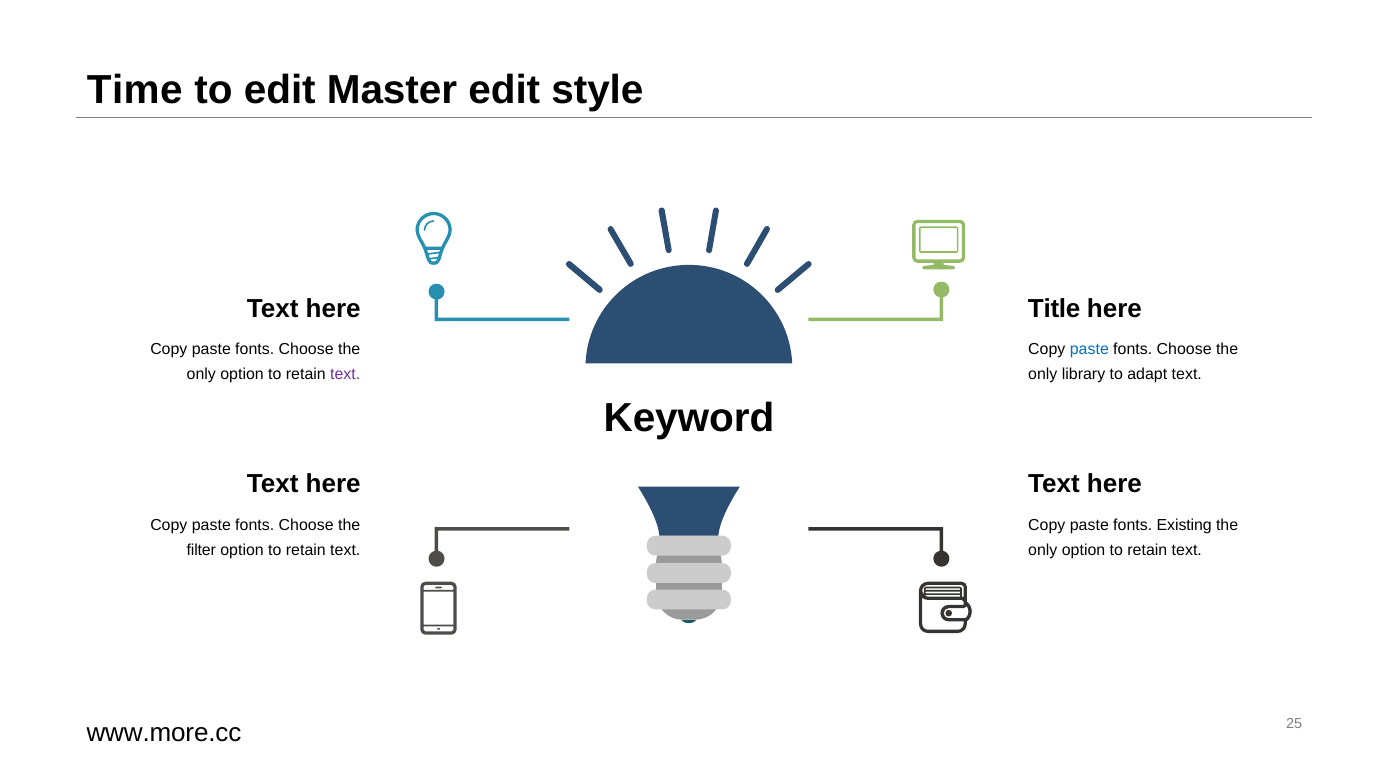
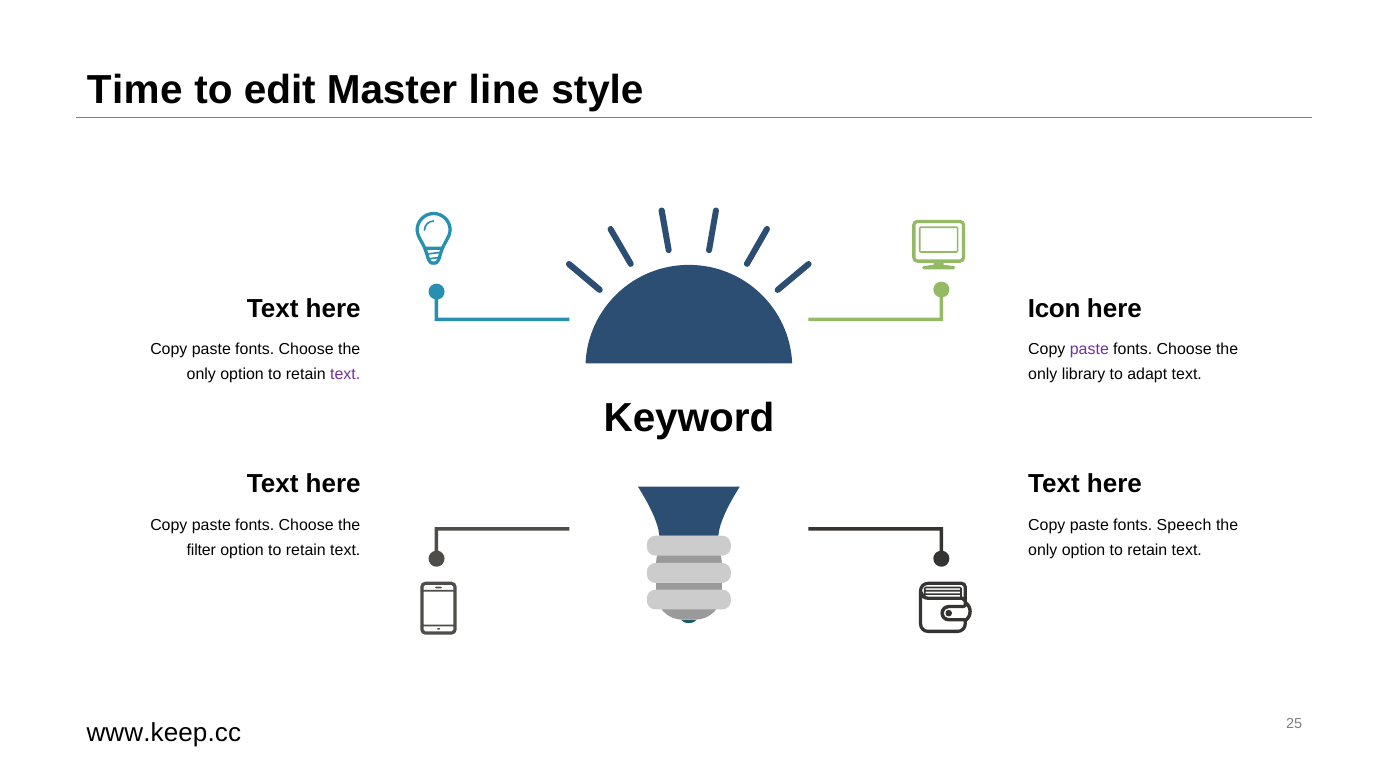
Master edit: edit -> line (504, 90)
Title: Title -> Icon (1054, 309)
paste colour: blue -> purple (1089, 350)
Existing: Existing -> Speech (1184, 525)
www.more.cc: www.more.cc -> www.keep.cc (164, 734)
